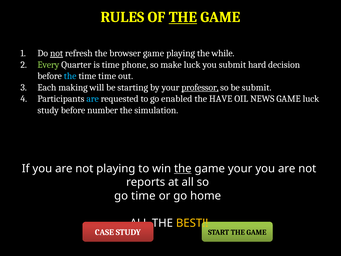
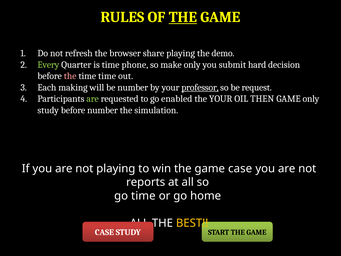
not underline: present -> none (57, 53)
browser game: game -> share (154, 53)
while: while -> demo (223, 53)
make luck: luck -> only (192, 65)
the colour: light blue -> pink (70, 76)
be starting: starting -> number (133, 87)
be submit: submit -> request (257, 87)
are colour: light blue -> light green (93, 99)
the HAVE: HAVE -> YOUR (221, 99)
NEWS: NEWS -> THEN (262, 99)
GAME luck: luck -> only (311, 99)
the underline: present -> none (183, 168)
game your: your -> case (240, 168)
